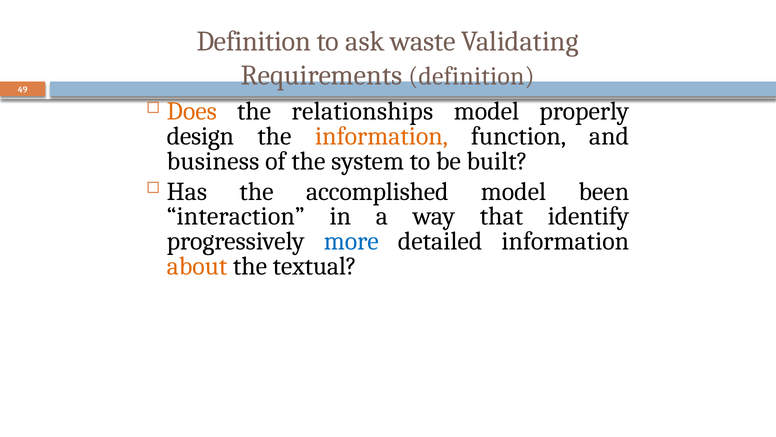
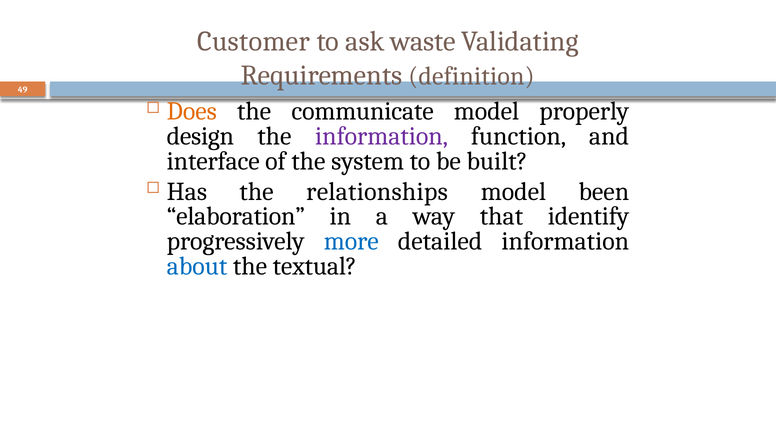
Definition: Definition -> Customer (253, 41)
relationships: relationships -> communicate (363, 111)
information colour: orange -> purple (382, 136)
business: business -> interface (213, 161)
accomplished: accomplished -> relationships (377, 191)
interaction: interaction -> elaboration (236, 216)
about colour: orange -> blue (197, 266)
